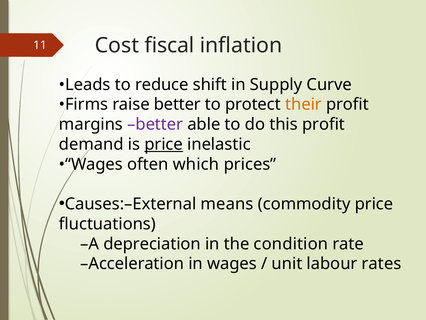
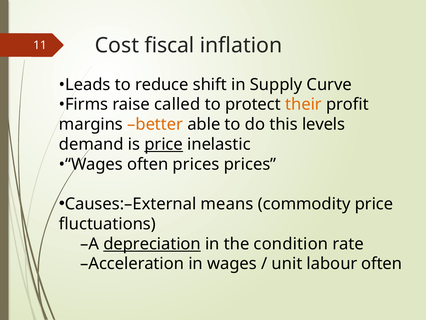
raise better: better -> called (177, 104)
better colour: purple -> orange (155, 124)
this profit: profit -> levels (324, 124)
often which: which -> prices (196, 164)
depreciation underline: none -> present (152, 244)
labour rates: rates -> often (382, 263)
